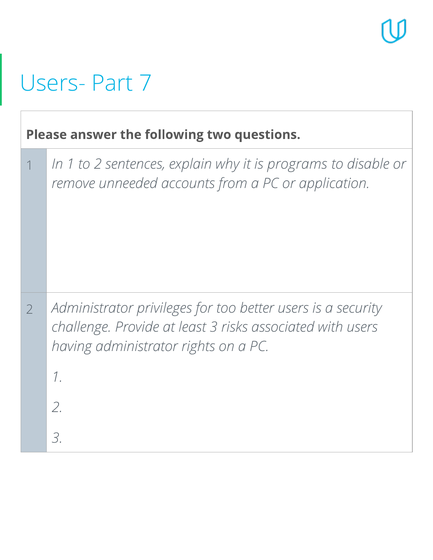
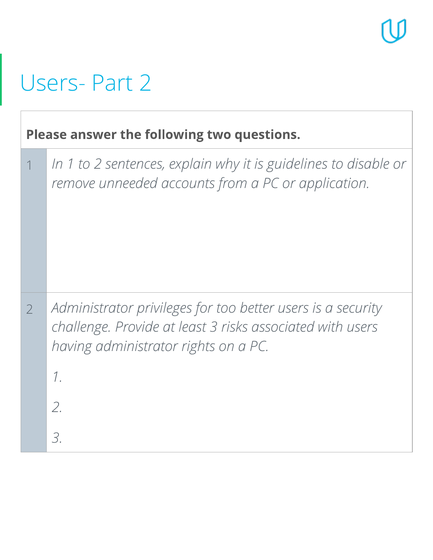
Part 7: 7 -> 2 (146, 83)
programs: programs -> guidelines (297, 164)
